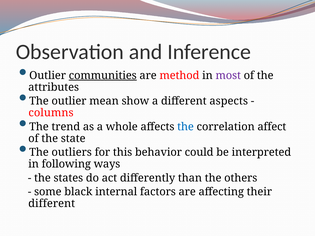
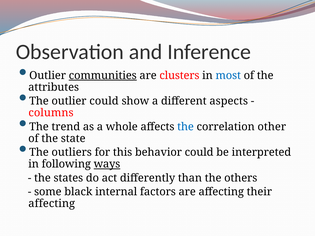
method: method -> clusters (179, 76)
most colour: purple -> blue (228, 76)
outlier mean: mean -> could (104, 101)
affect: affect -> other (272, 127)
ways underline: none -> present (107, 164)
different: different -> affecting (52, 204)
